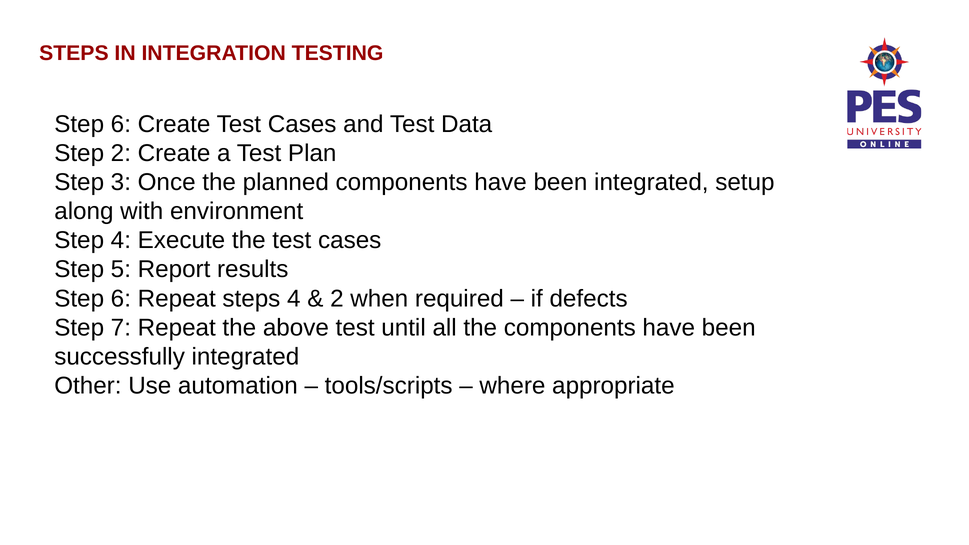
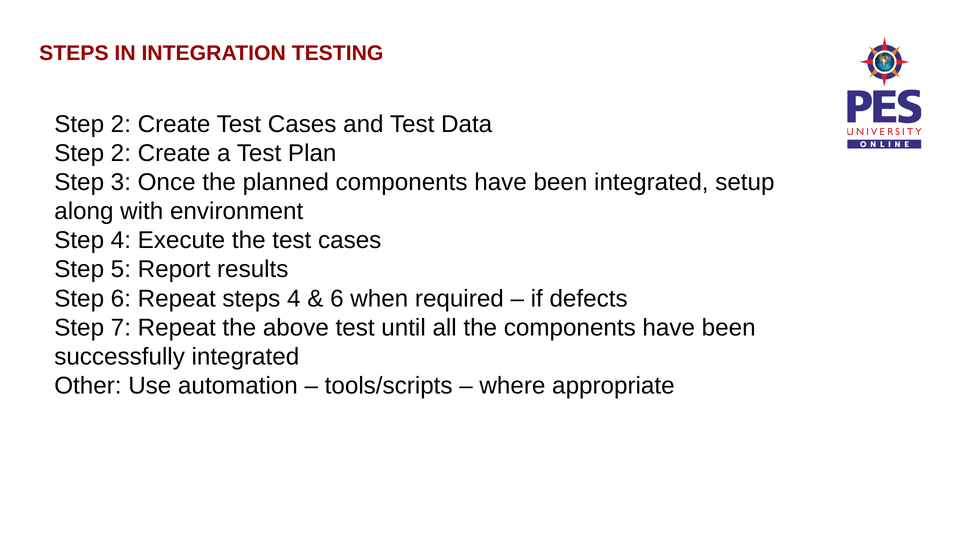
6: 6 -> 2 (121, 124)
2: 2 -> 6 (337, 299)
